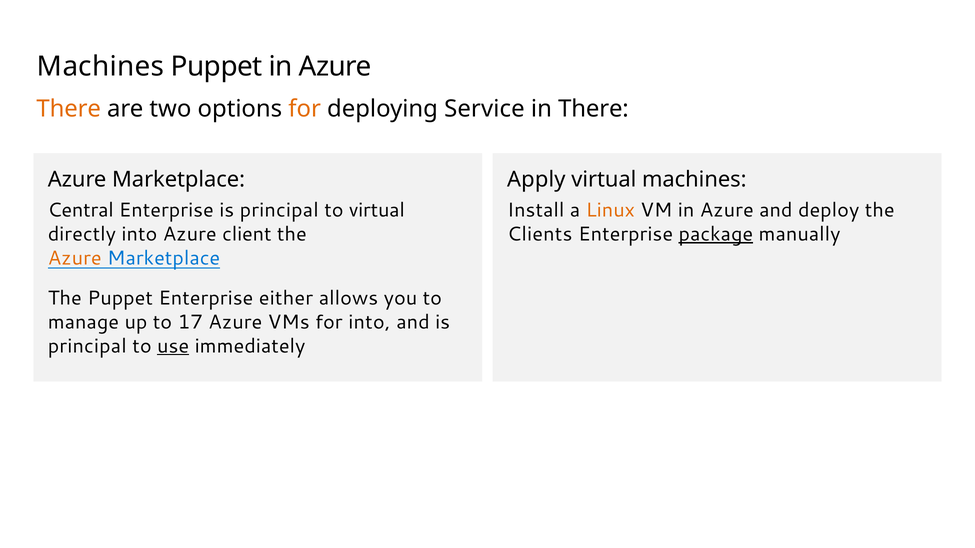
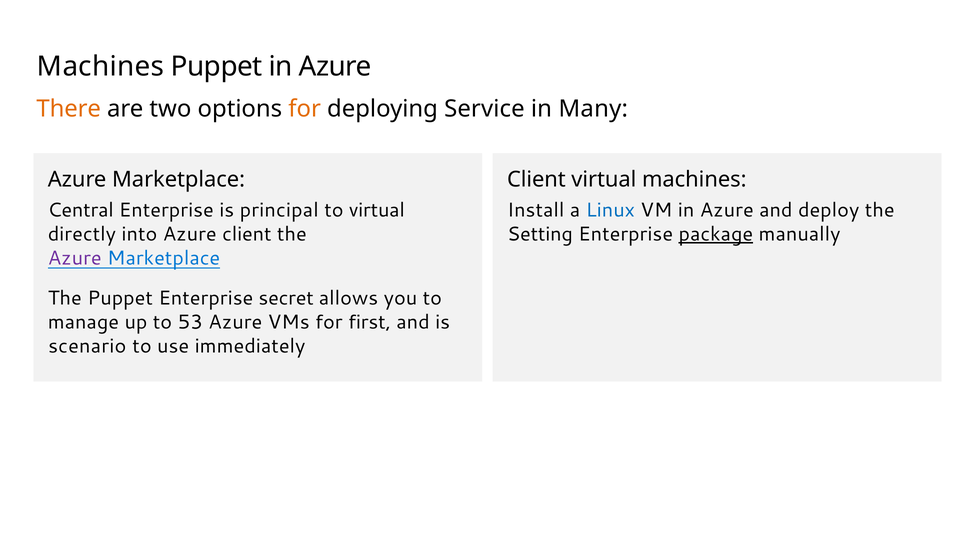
in There: There -> Many (593, 109)
Apply: Apply -> Client (536, 179)
Linux colour: orange -> blue (610, 210)
Clients: Clients -> Setting (540, 234)
Azure colour: orange -> purple (75, 258)
either: either -> secret (286, 298)
17: 17 -> 53 (190, 322)
for into: into -> first (370, 322)
principal: principal -> scenario (87, 346)
use underline: present -> none (173, 346)
